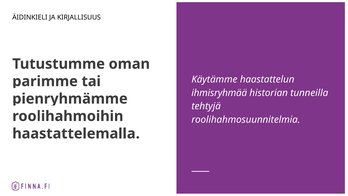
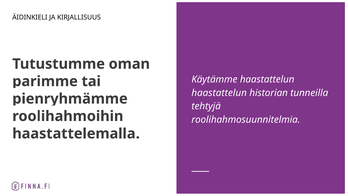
ihmisryhmää: ihmisryhmää -> haastattelun (219, 93)
